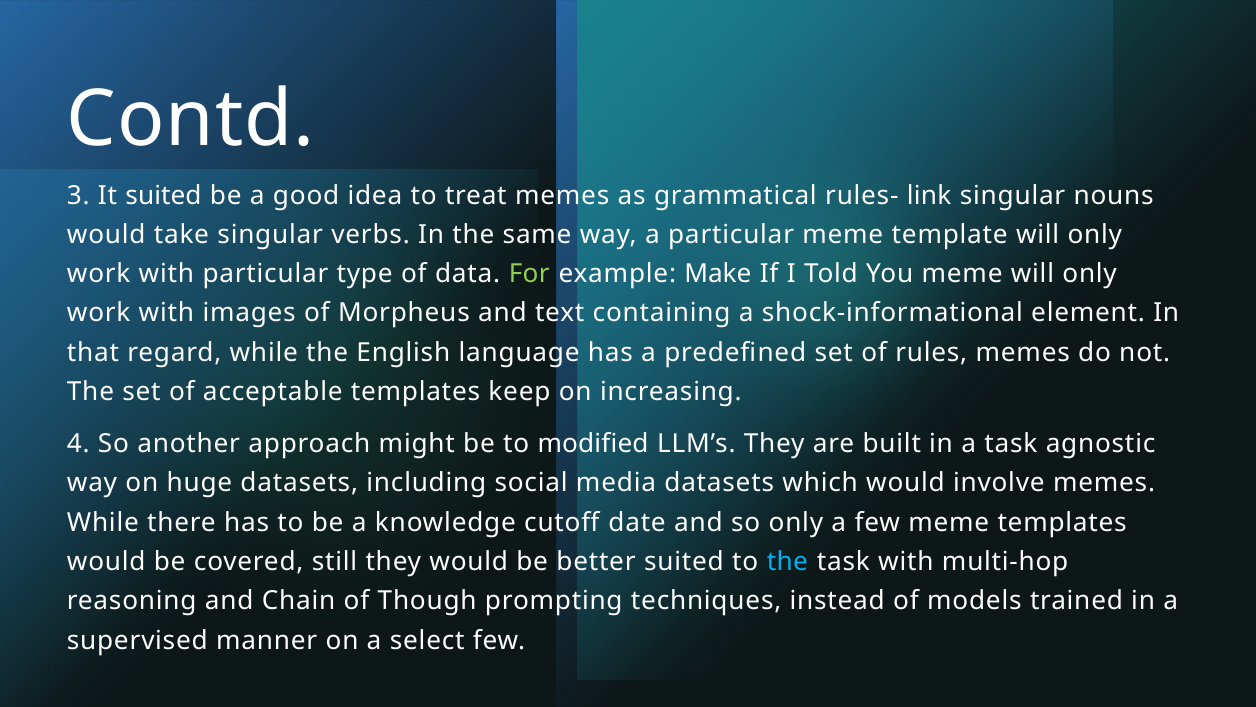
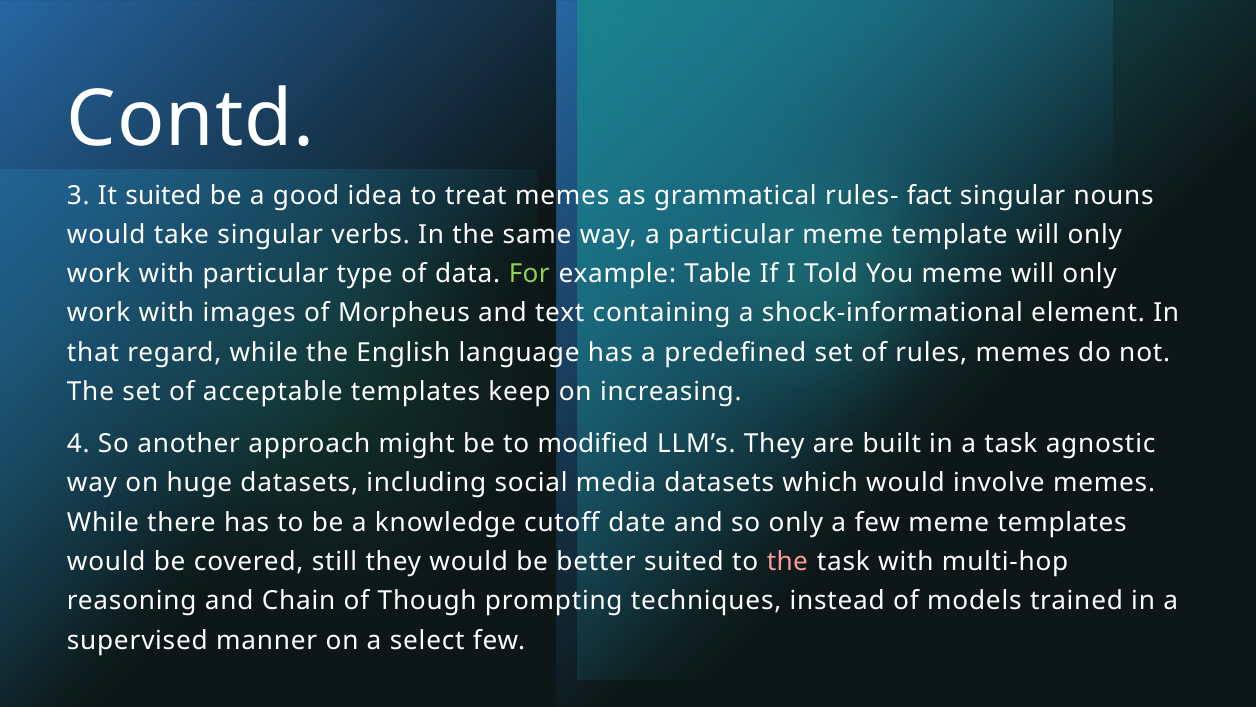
link: link -> fact (929, 195)
Make: Make -> Table (718, 274)
the colour: light blue -> pink (787, 561)
